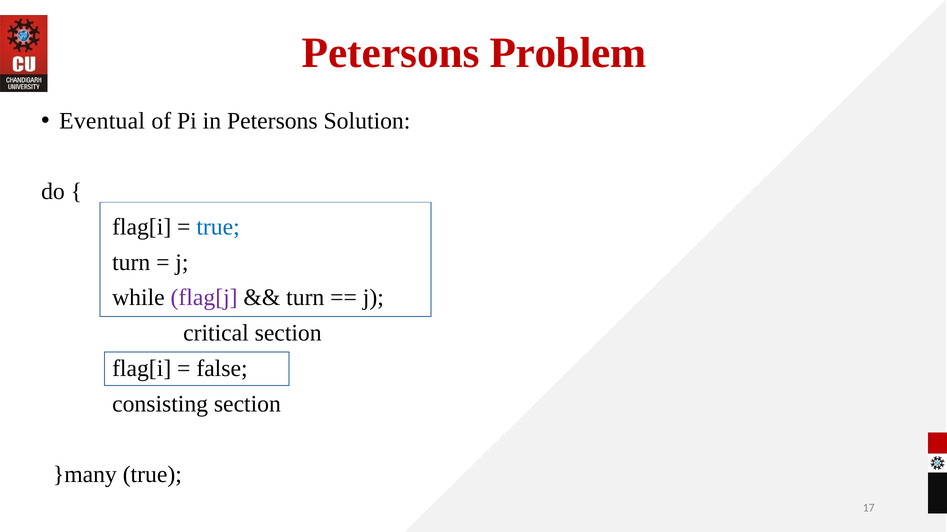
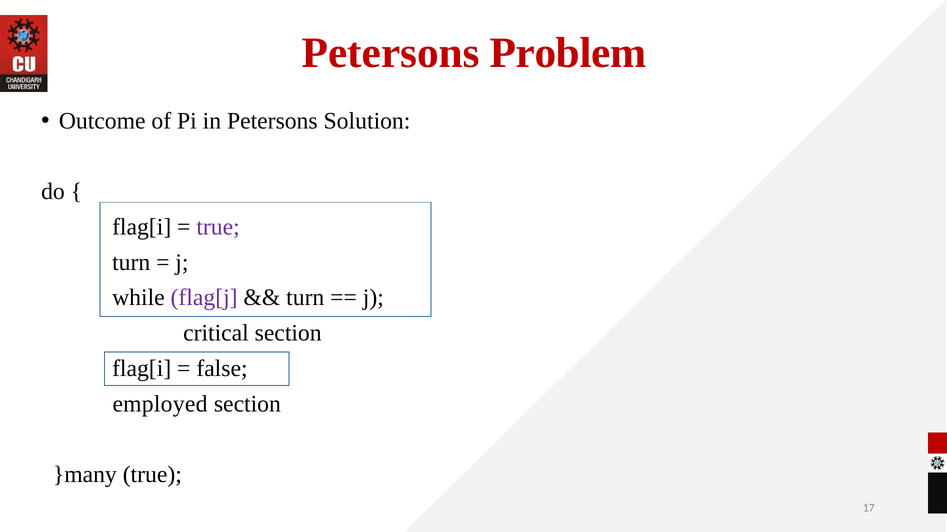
Eventual: Eventual -> Outcome (102, 121)
true colour: blue -> purple (218, 227)
consisting: consisting -> employed (160, 404)
